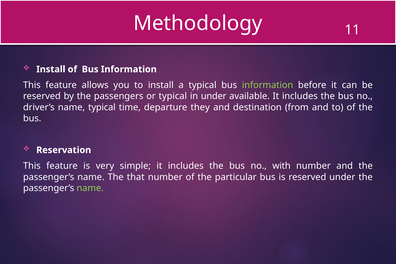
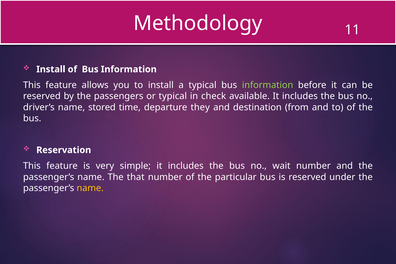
in under: under -> check (214, 96)
name typical: typical -> stored (102, 107)
with: with -> wait (281, 166)
name colour: light green -> yellow (90, 188)
